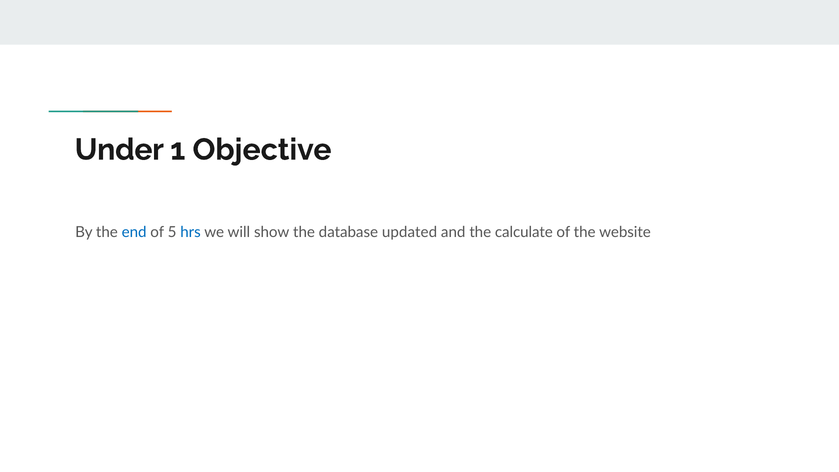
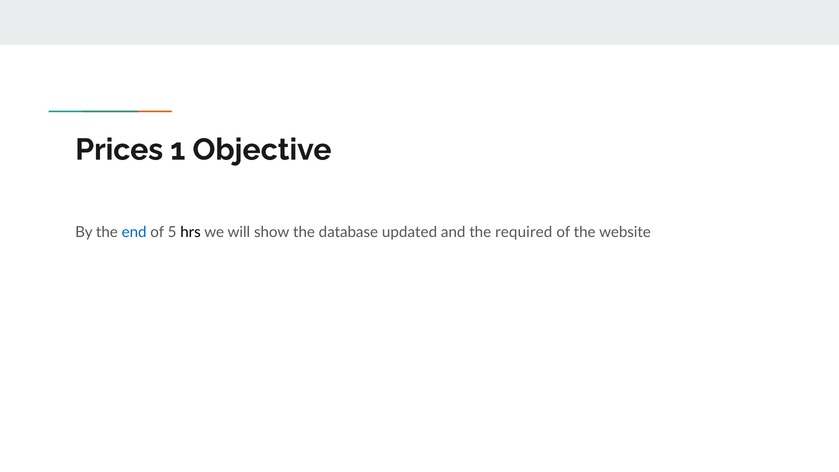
Under: Under -> Prices (119, 150)
hrs colour: blue -> black (191, 232)
calculate: calculate -> required (524, 232)
